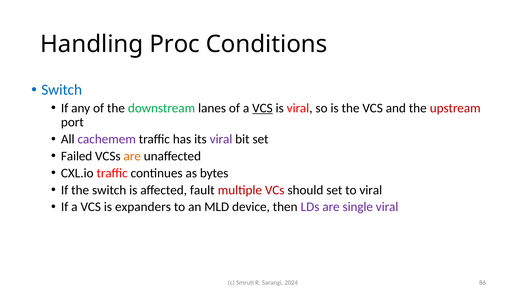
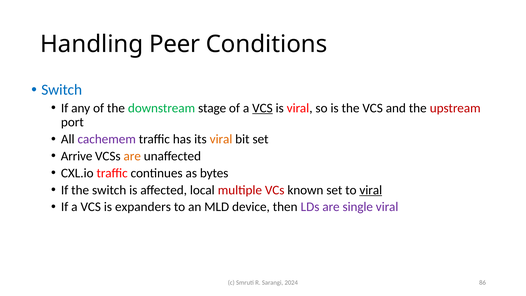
Proc: Proc -> Peer (175, 44)
lanes: lanes -> stage (212, 108)
viral colour: purple -> orange (221, 139)
Failed: Failed -> Arrive (77, 156)
fault: fault -> local (202, 190)
should: should -> known (305, 190)
viral underline: none -> present (371, 190)
